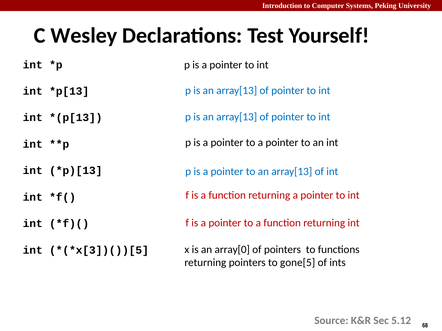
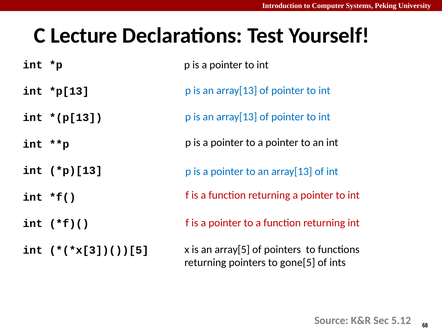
Wesley: Wesley -> Lecture (84, 36)
array[0: array[0 -> array[5 (232, 250)
